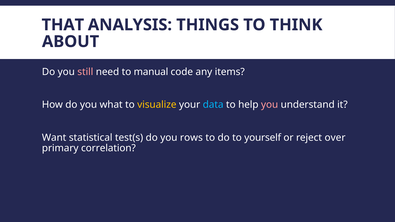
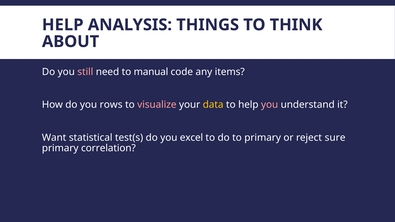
THAT: THAT -> HELP (63, 25)
what: what -> rows (111, 105)
visualize colour: yellow -> pink (157, 105)
data colour: light blue -> yellow (213, 105)
rows: rows -> excel (191, 138)
to yourself: yourself -> primary (263, 138)
over: over -> sure (335, 138)
